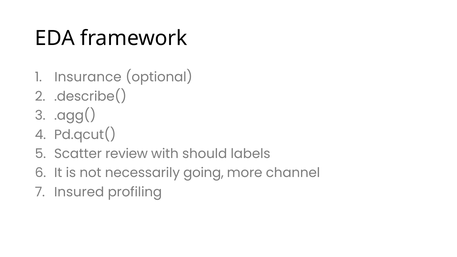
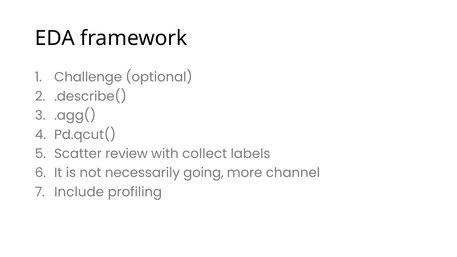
Insurance: Insurance -> Challenge (88, 77)
should: should -> collect (205, 154)
Insured: Insured -> Include (79, 192)
